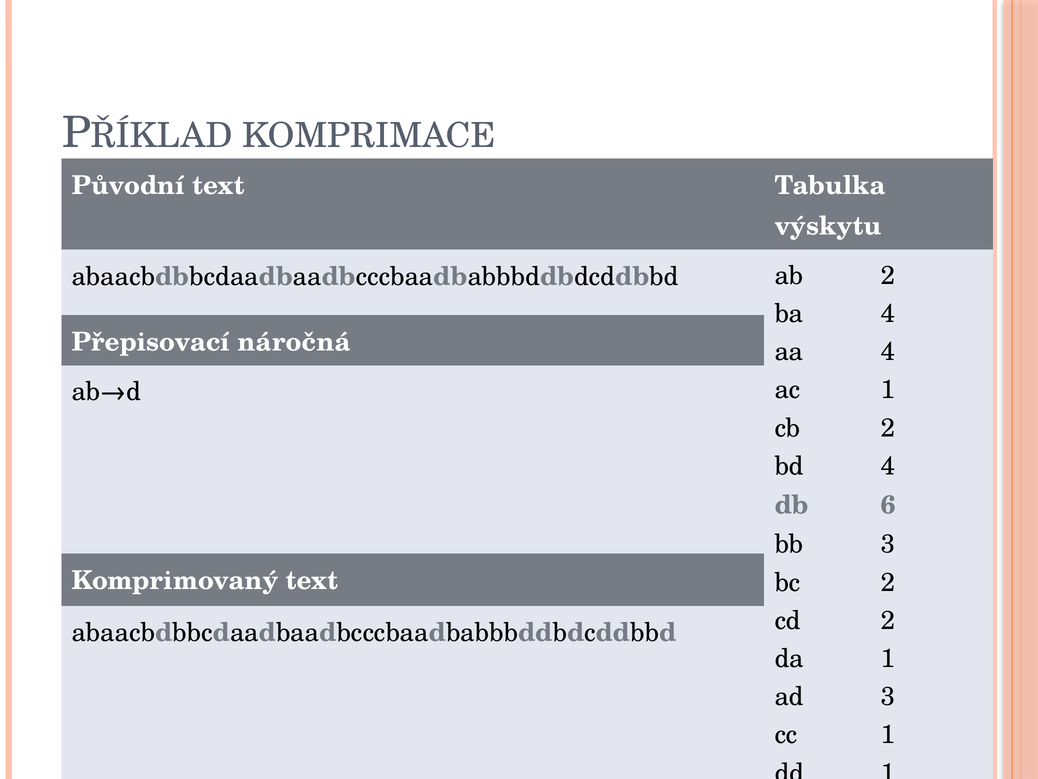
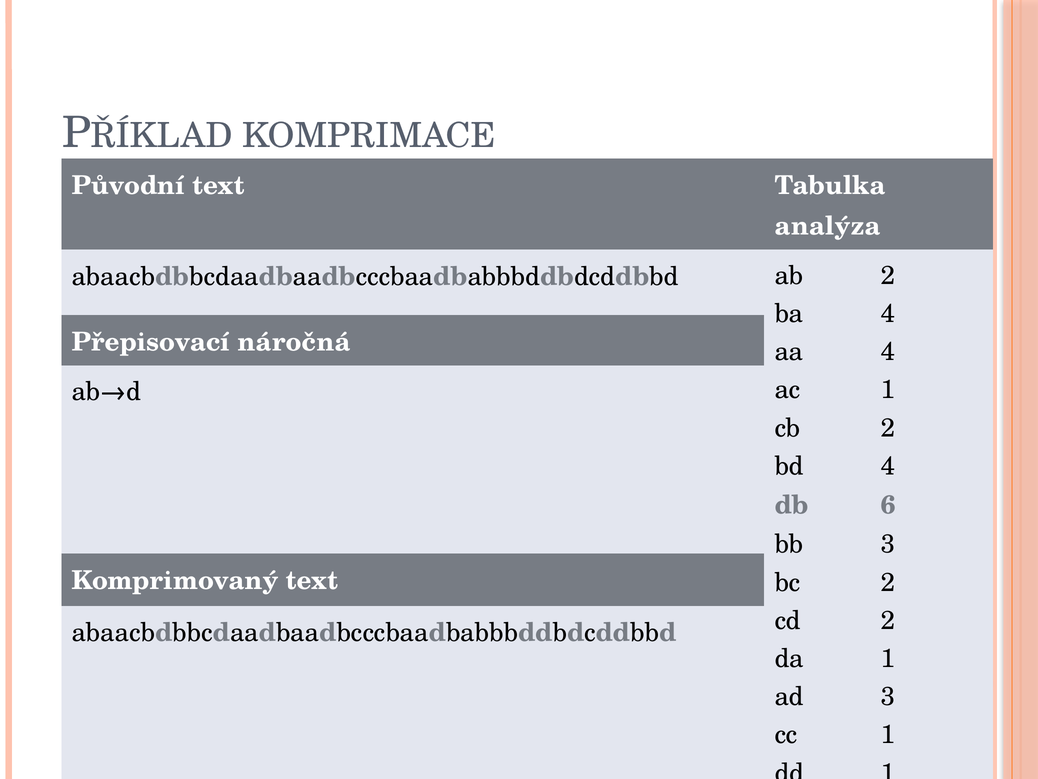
výskytu: výskytu -> analýza (828, 226)
